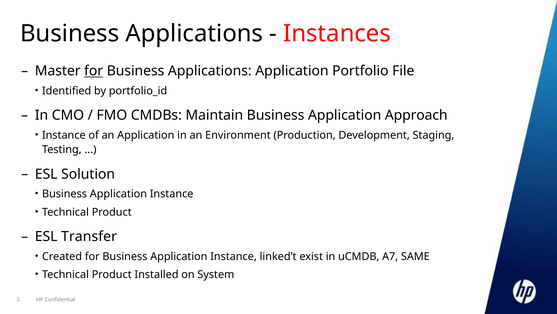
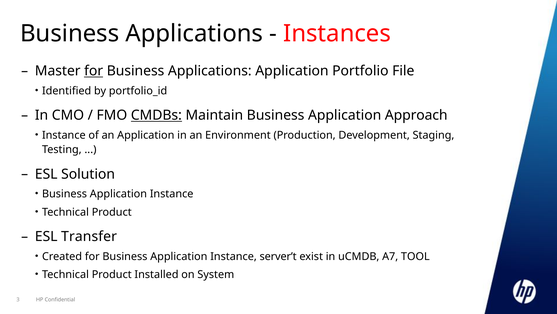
CMDBs underline: none -> present (156, 115)
linked’t: linked’t -> server’t (278, 256)
SAME: SAME -> TOOL (415, 256)
